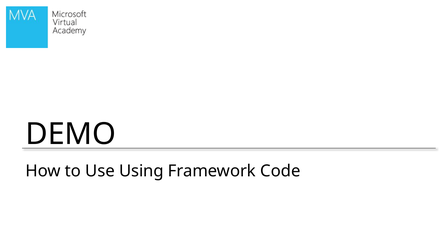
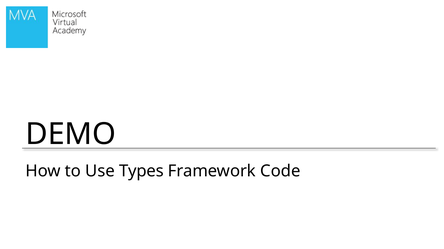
Using: Using -> Types (141, 172)
